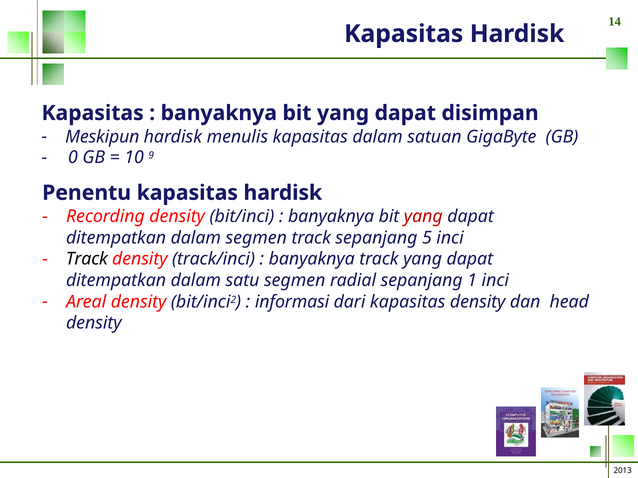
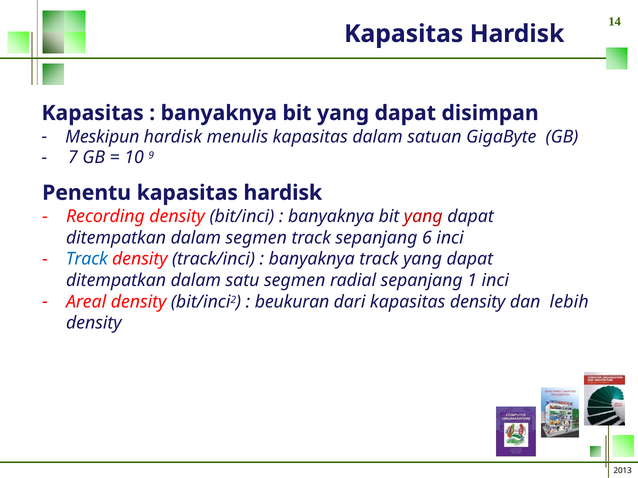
0: 0 -> 7 (73, 158)
5: 5 -> 6 (427, 238)
Track colour: black -> blue (87, 259)
informasi: informasi -> beukuran (292, 302)
head: head -> lebih (569, 302)
